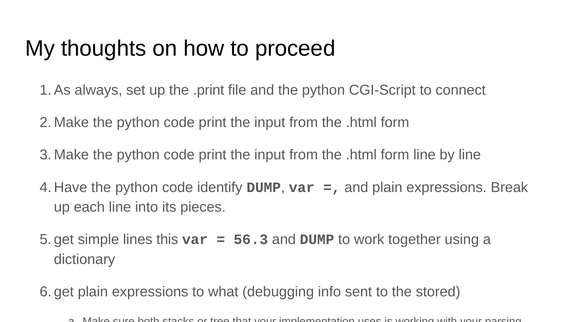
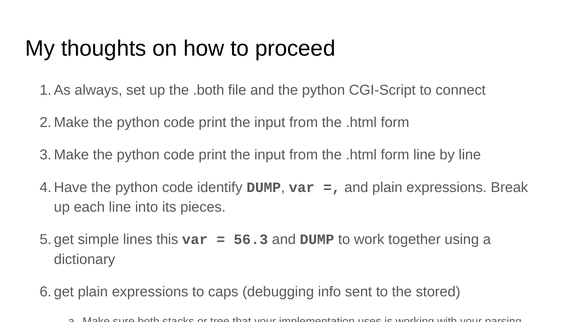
.print: .print -> .both (209, 90)
what: what -> caps (223, 292)
